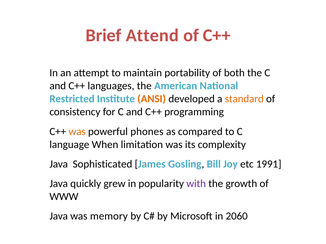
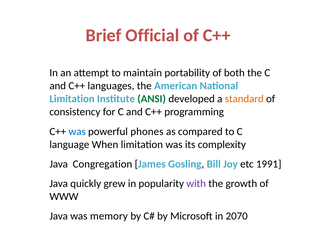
Attend: Attend -> Official (152, 35)
Restricted: Restricted -> Limitation (72, 99)
ANSI colour: orange -> green (152, 99)
was colour: orange -> blue (77, 132)
Sophisticated: Sophisticated -> Congregation (103, 164)
2060: 2060 -> 2070 (237, 216)
